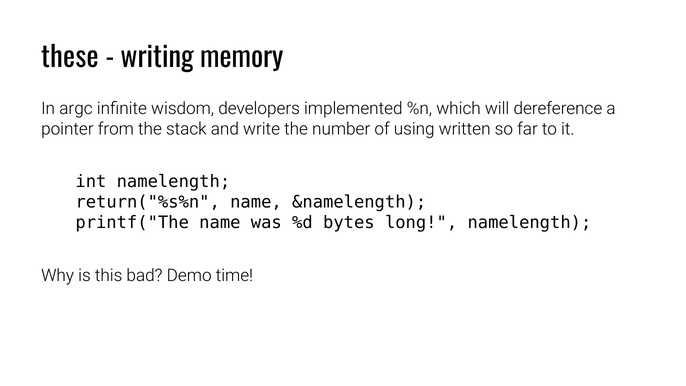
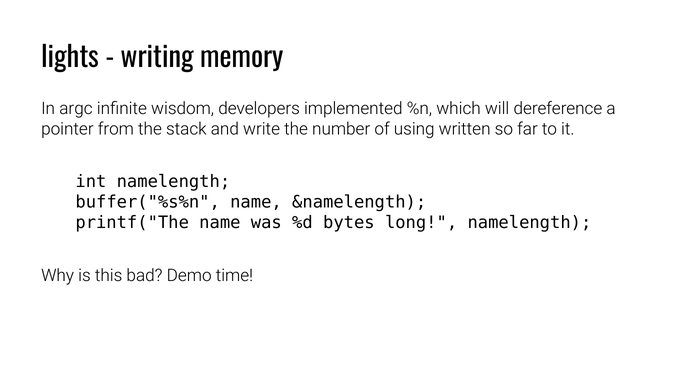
these: these -> lights (70, 58)
return("%s%n: return("%s%n -> buffer("%s%n (148, 202)
